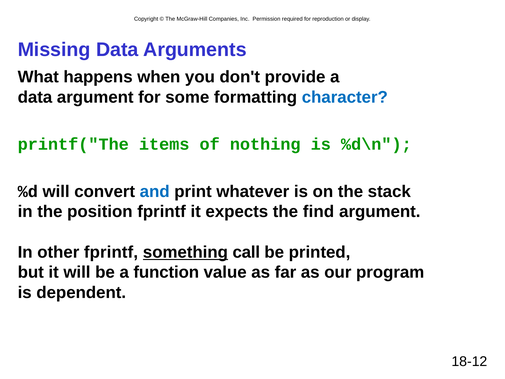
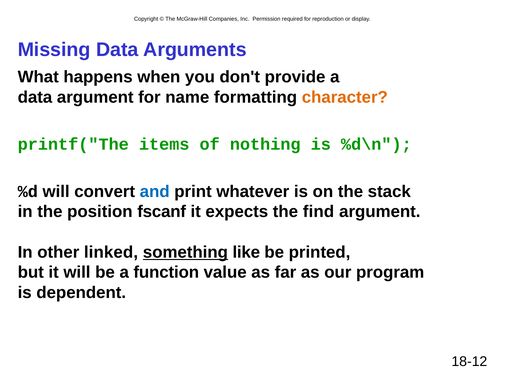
some: some -> name (187, 97)
character colour: blue -> orange (345, 97)
position fprintf: fprintf -> fscanf (162, 212)
other fprintf: fprintf -> linked (111, 252)
call: call -> like (246, 252)
